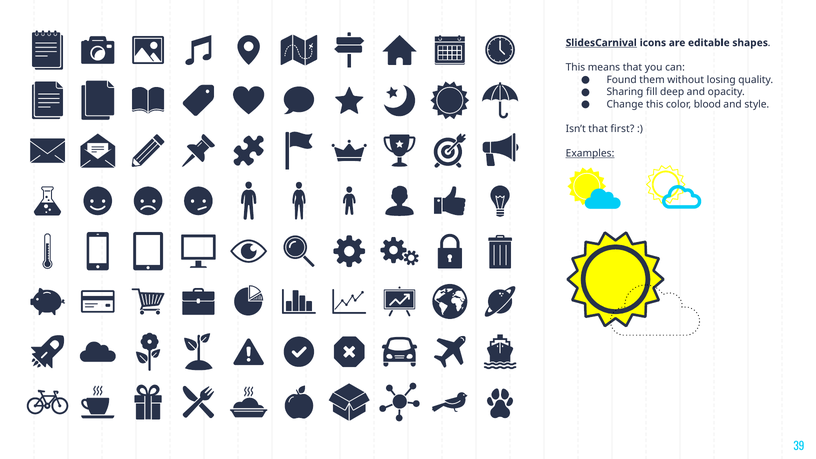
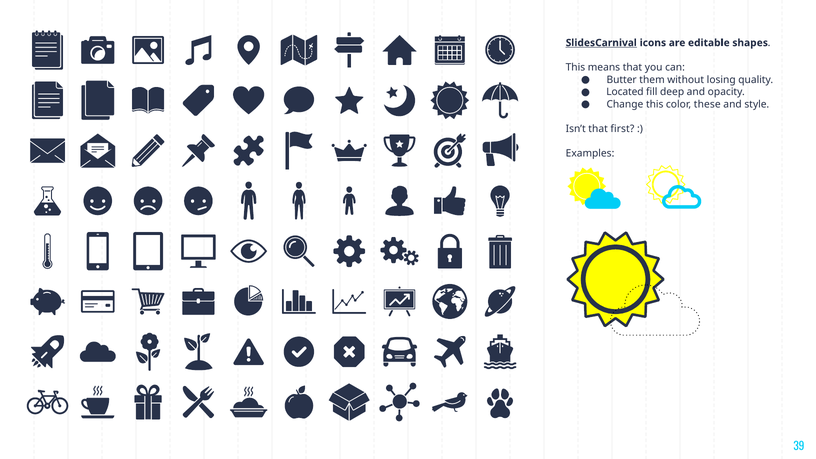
Found: Found -> Butter (622, 80)
Sharing: Sharing -> Located (625, 92)
blood: blood -> these (707, 104)
Examples underline: present -> none (590, 153)
